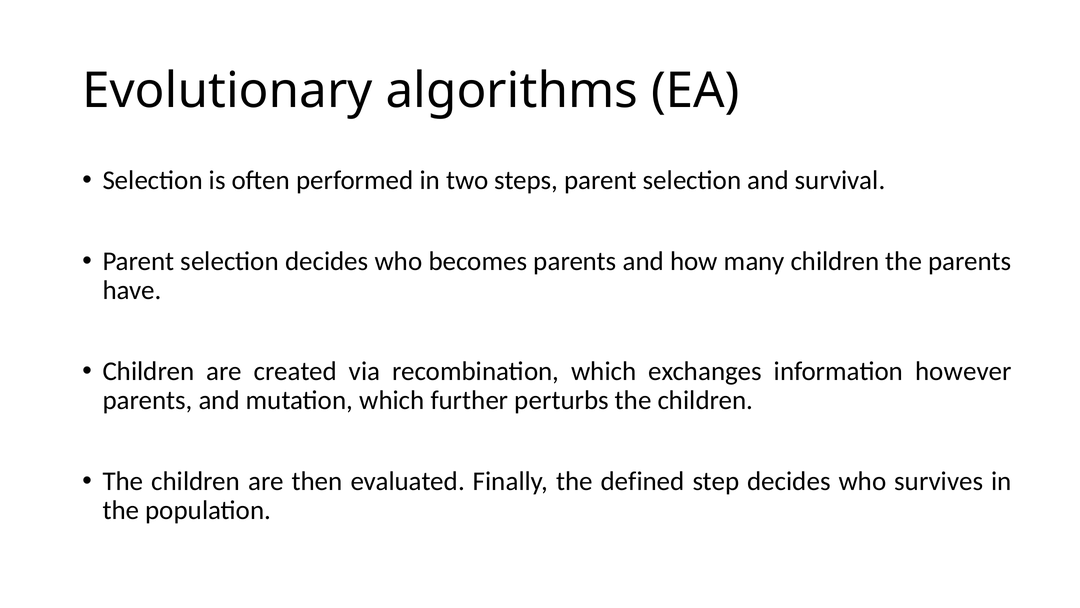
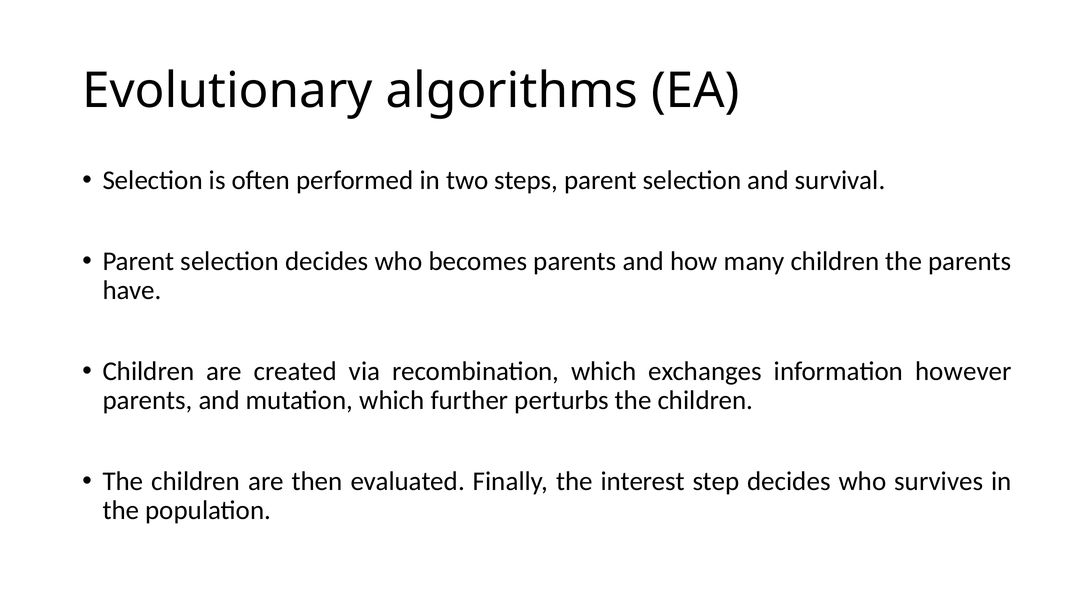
defined: defined -> interest (643, 481)
